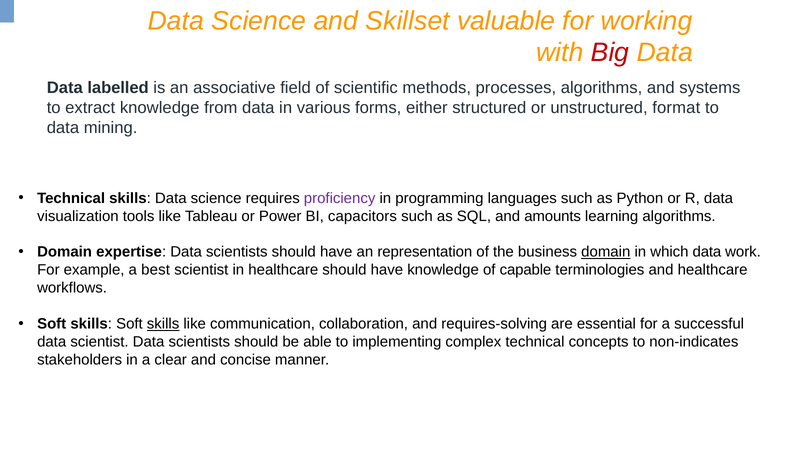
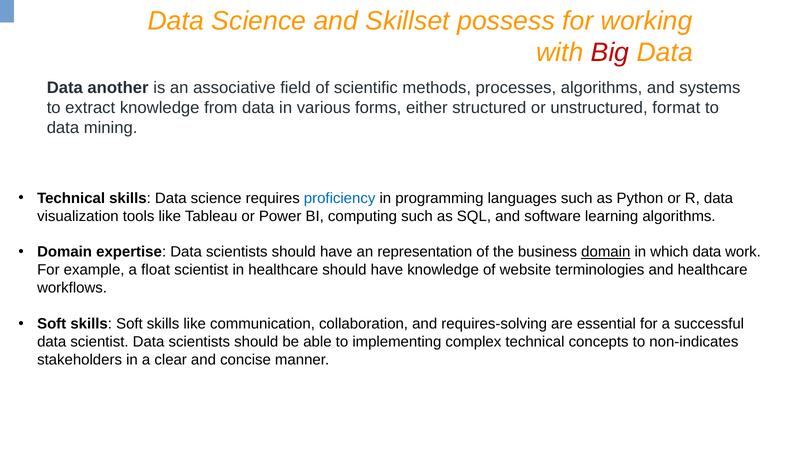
valuable: valuable -> possess (506, 21)
labelled: labelled -> another (118, 88)
proficiency colour: purple -> blue (340, 198)
capacitors: capacitors -> computing (362, 216)
amounts: amounts -> software (553, 216)
best: best -> float (156, 270)
capable: capable -> website (525, 270)
skills underline: present -> none (163, 324)
